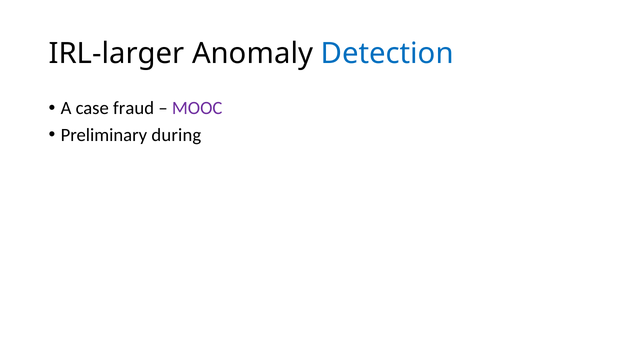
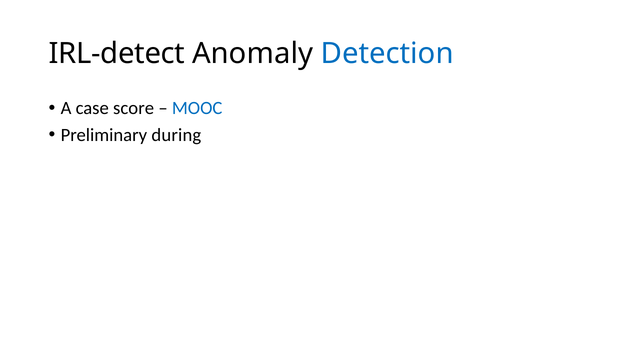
IRL-larger: IRL-larger -> IRL-detect (117, 54)
fraud: fraud -> score (134, 108)
MOOC colour: purple -> blue (197, 108)
